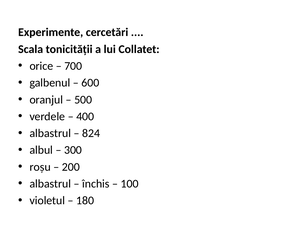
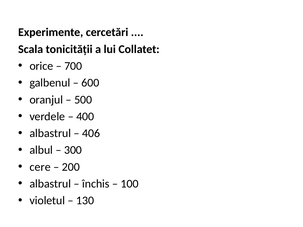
824: 824 -> 406 (91, 133)
roșu: roșu -> cere (40, 167)
180: 180 -> 130 (85, 201)
